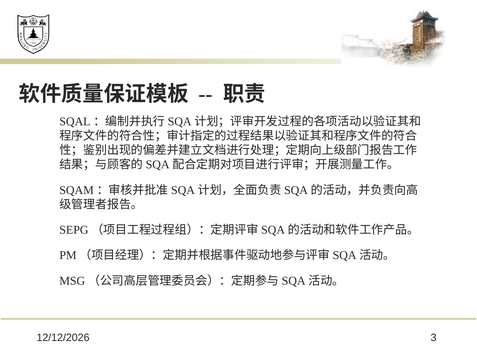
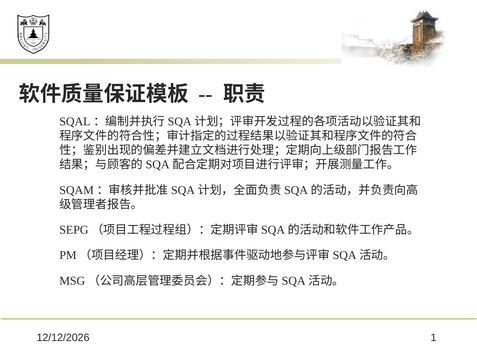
3: 3 -> 1 (434, 337)
